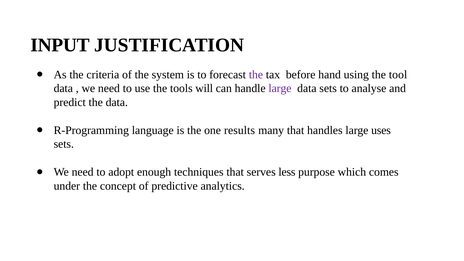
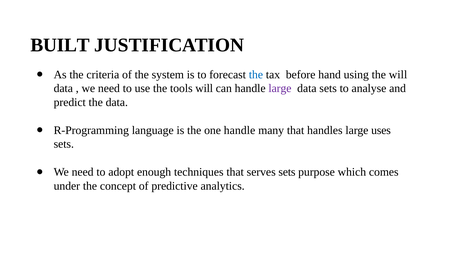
INPUT: INPUT -> BUILT (60, 45)
the colour: purple -> blue (256, 75)
the tool: tool -> will (398, 75)
one results: results -> handle (240, 130)
serves less: less -> sets (287, 172)
